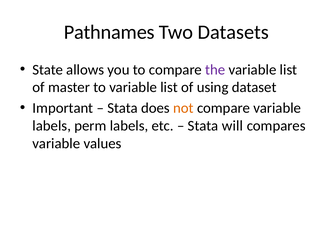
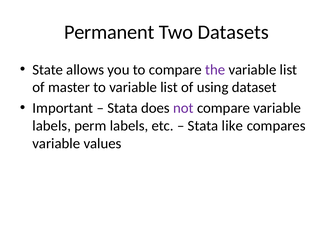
Pathnames: Pathnames -> Permanent (109, 32)
not colour: orange -> purple (183, 108)
will: will -> like (232, 126)
